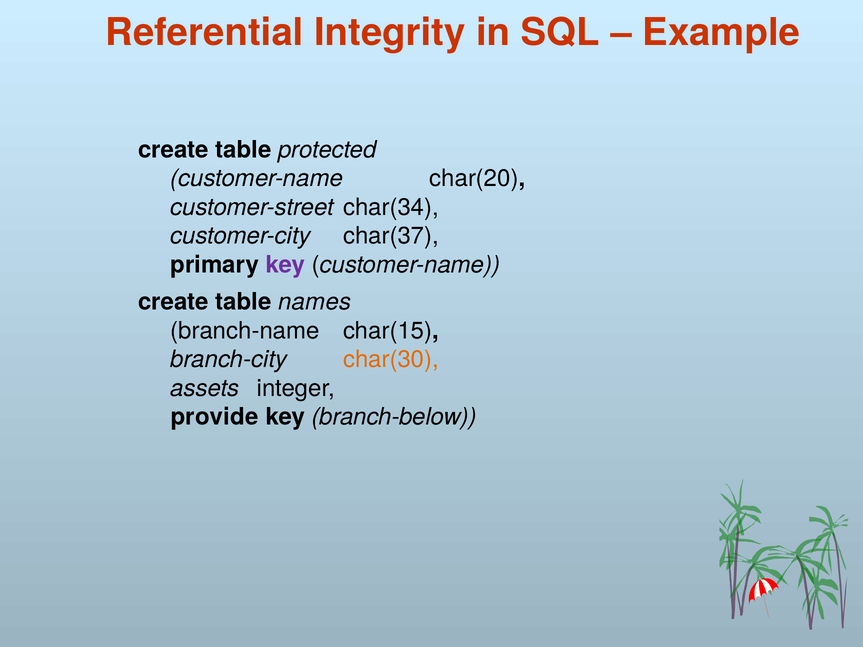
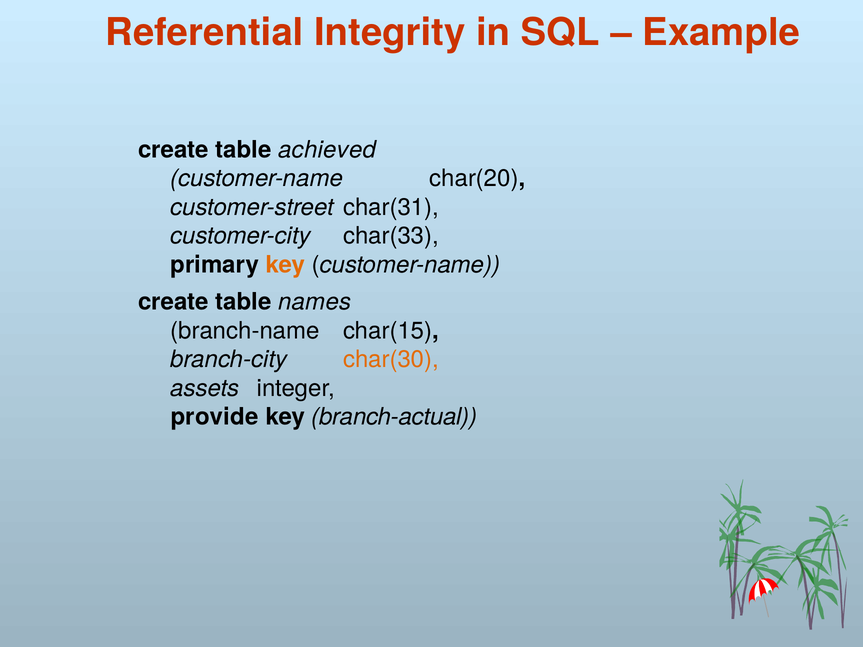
protected: protected -> achieved (327, 150)
char(34: char(34 -> char(31 (391, 207)
char(37: char(37 -> char(33 (391, 236)
key colour: purple -> orange (285, 265)
branch-below: branch-below -> branch-actual (394, 417)
